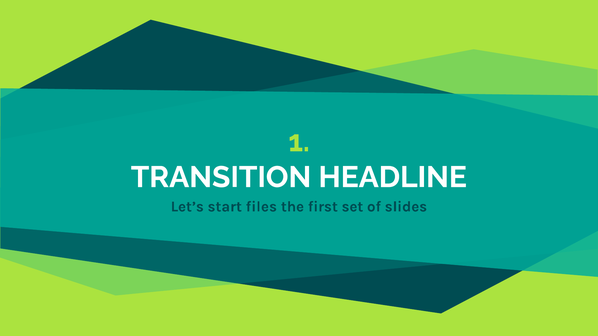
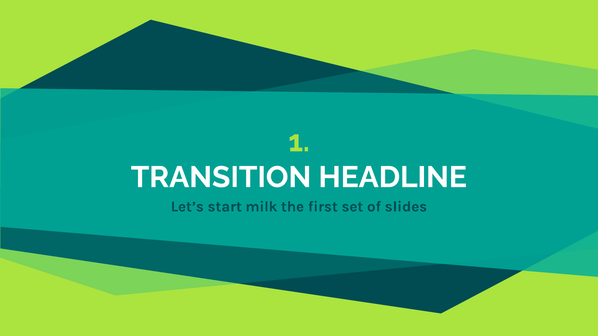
files: files -> milk (261, 207)
